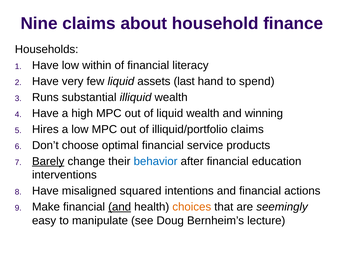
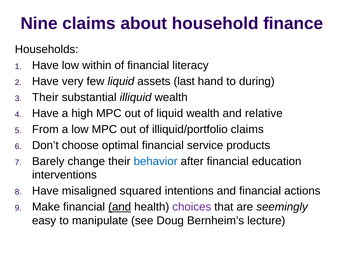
spend: spend -> during (257, 81)
Runs: Runs -> Their (45, 97)
winning: winning -> relative (264, 113)
Hires: Hires -> From (45, 129)
Barely underline: present -> none (48, 161)
choices colour: orange -> purple (192, 207)
